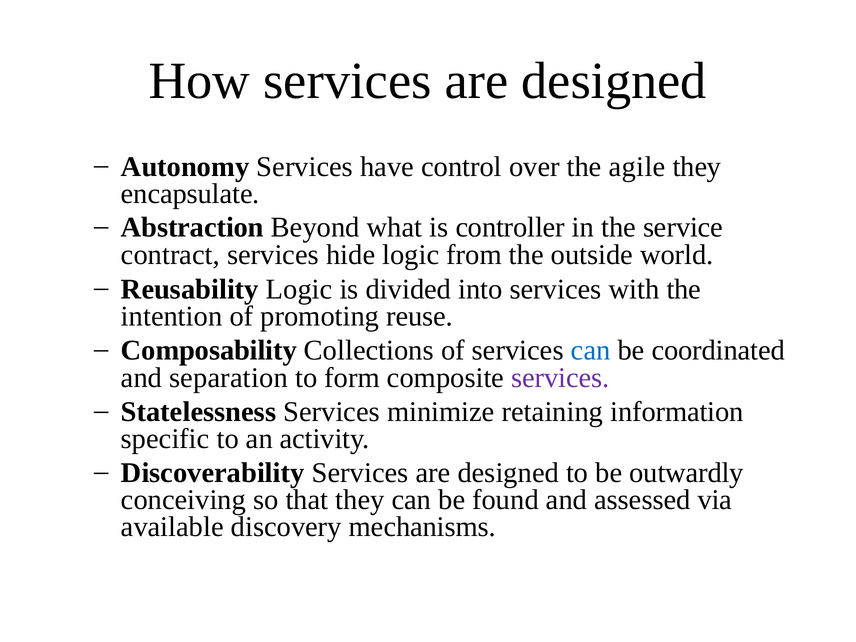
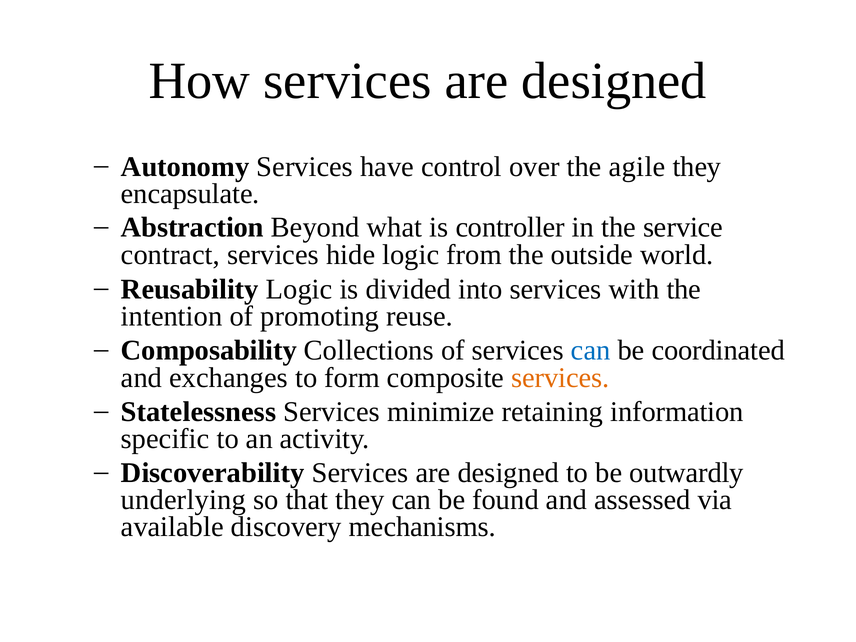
separation: separation -> exchanges (229, 378)
services colour: purple -> orange (560, 378)
conceiving: conceiving -> underlying (183, 500)
